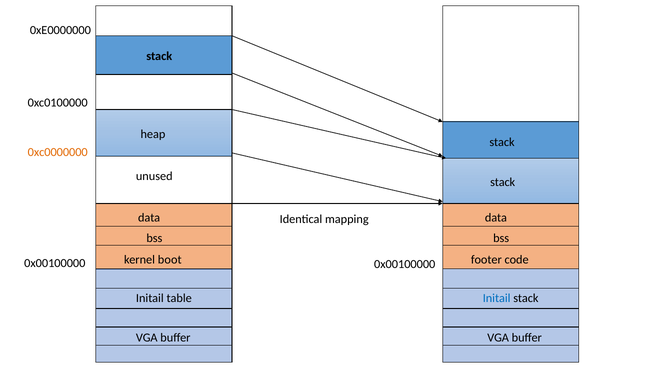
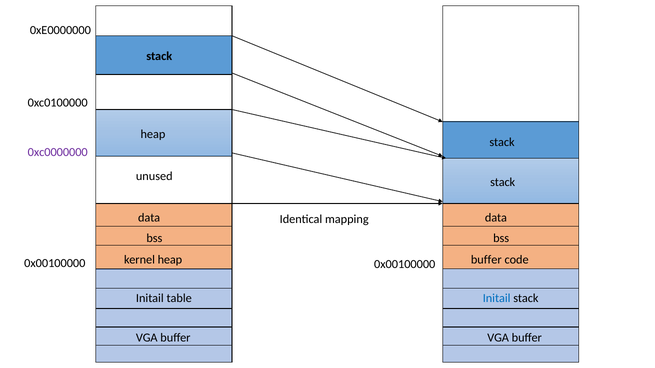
0xc0000000 colour: orange -> purple (58, 153)
kernel boot: boot -> heap (170, 260)
footer: footer -> buffer (486, 260)
